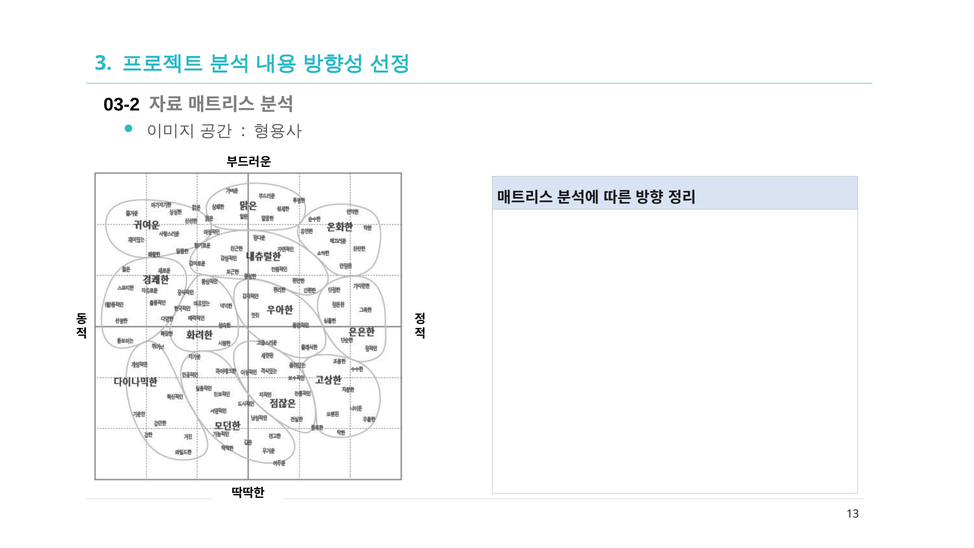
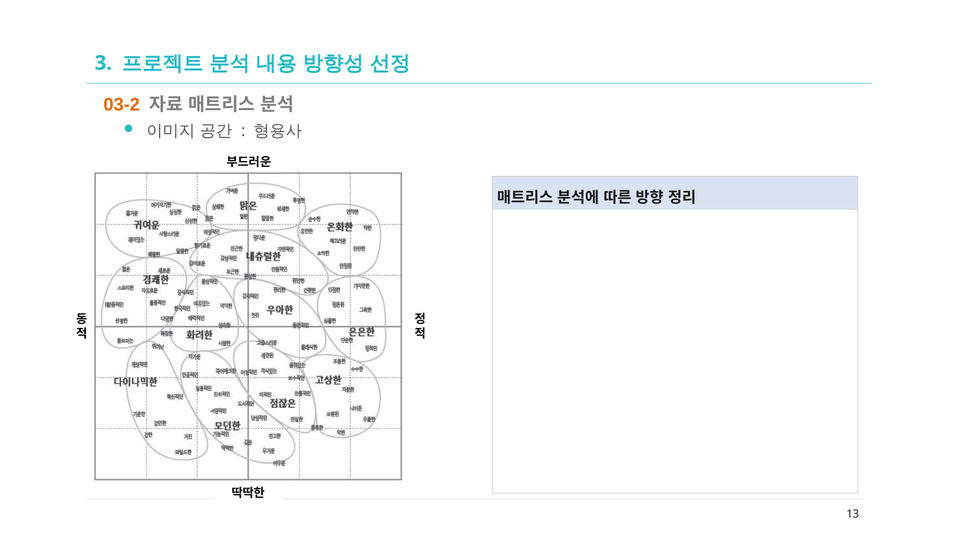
03-2 colour: black -> orange (122, 105)
